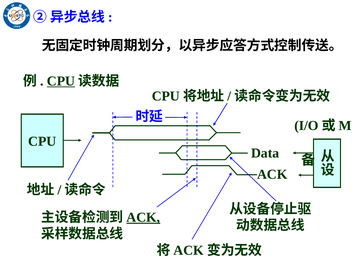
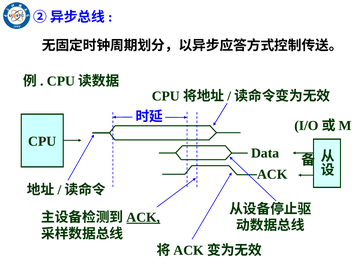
CPU underline: present -> none (61, 81)
